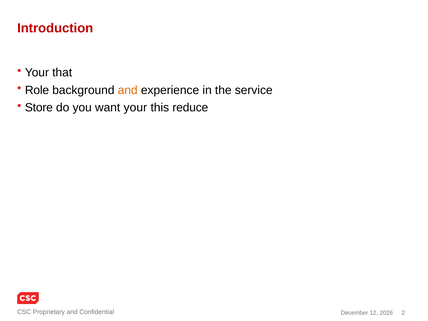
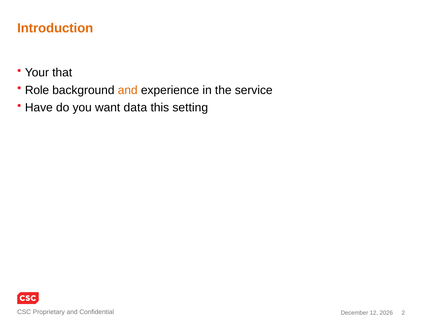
Introduction colour: red -> orange (55, 28)
Store: Store -> Have (39, 108)
want your: your -> data (135, 108)
reduce: reduce -> setting (190, 108)
